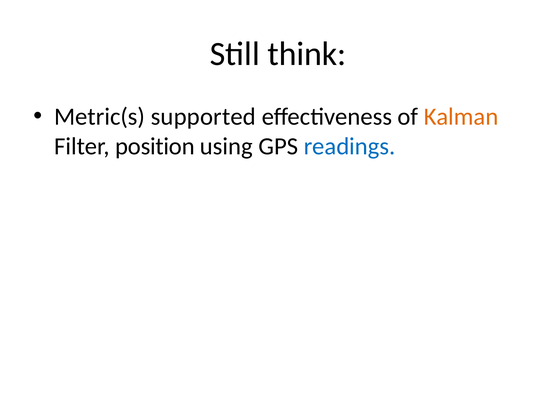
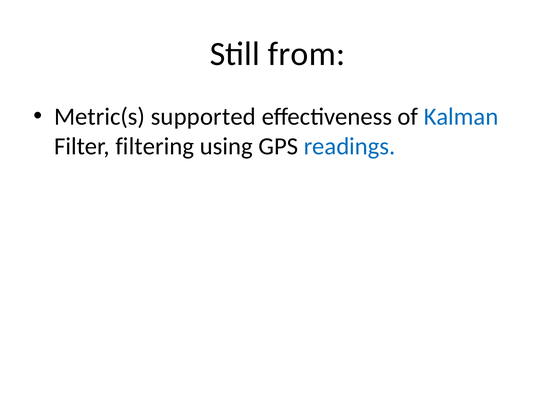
think: think -> from (307, 54)
Kalman colour: orange -> blue (461, 117)
position: position -> filtering (155, 146)
